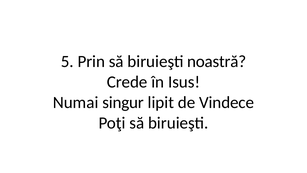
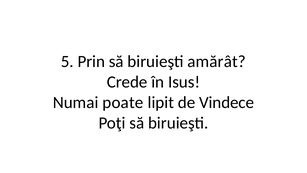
noastră: noastră -> amărât (217, 61)
singur: singur -> poate (123, 102)
